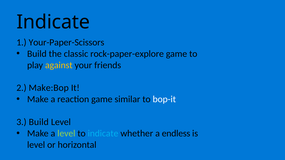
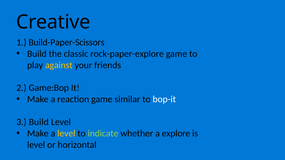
Indicate: Indicate -> Creative (53, 22)
Your-Paper-Scissors: Your-Paper-Scissors -> Build-Paper-Scissors (67, 42)
Make:Bop: Make:Bop -> Game:Bop (49, 88)
level colour: light green -> yellow (66, 134)
indicate colour: light blue -> light green (103, 134)
endless: endless -> explore (176, 134)
